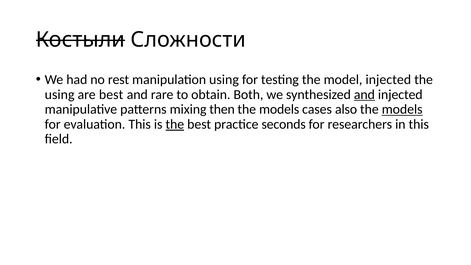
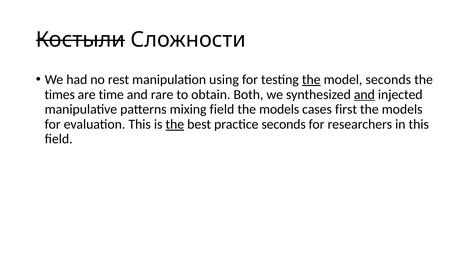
the underline: none -> present (311, 80)
model injected: injected -> seconds (388, 80)
using: using -> times (60, 94)
are best: best -> time (111, 94)
mixing then: then -> field (222, 109)
also: also -> first (346, 109)
models underline: present -> none (402, 109)
